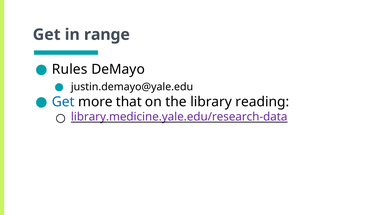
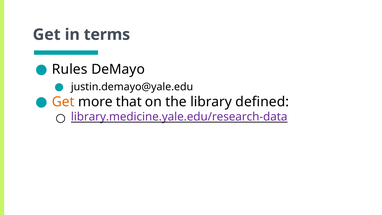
range: range -> terms (107, 35)
Get colour: blue -> orange (63, 102)
reading: reading -> defined (262, 102)
